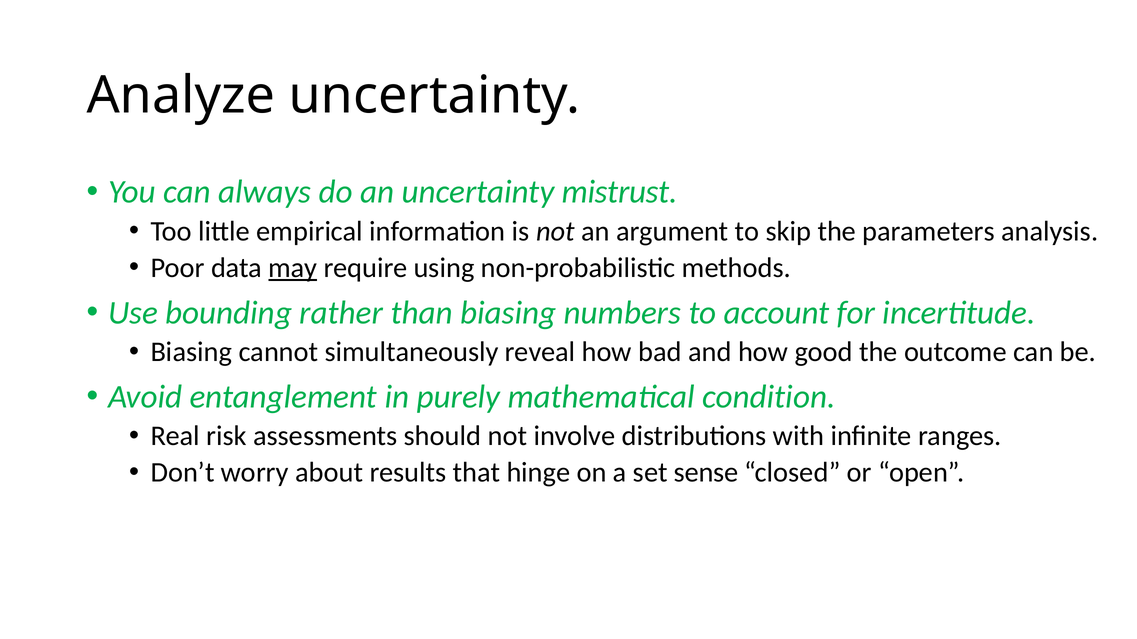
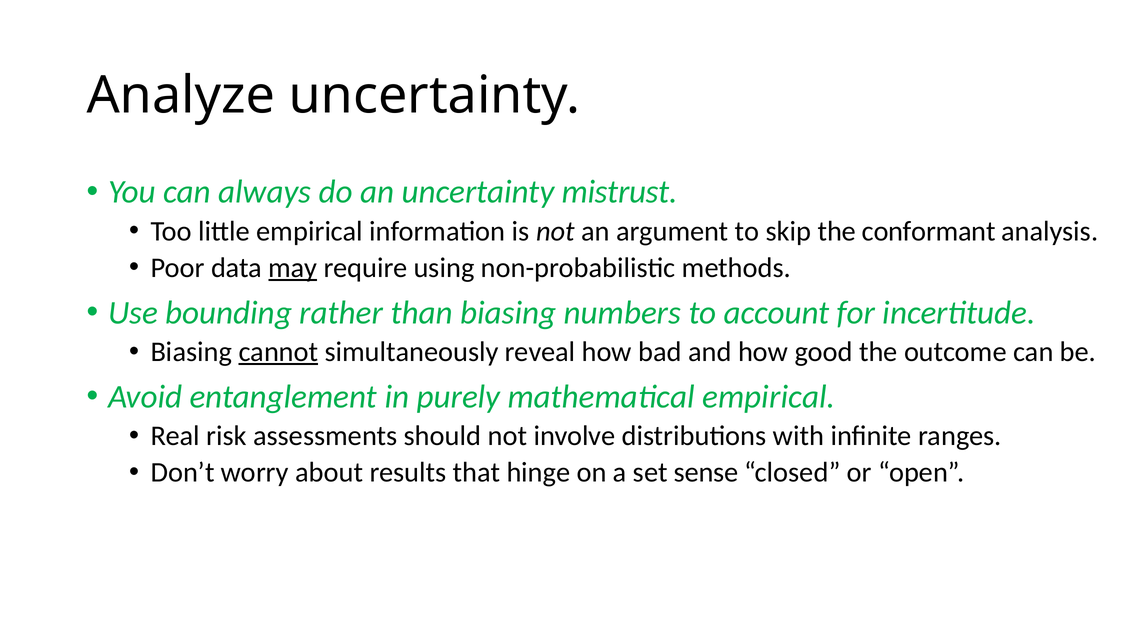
parameters: parameters -> conformant (929, 231)
cannot underline: none -> present (278, 352)
mathematical condition: condition -> empirical (769, 397)
